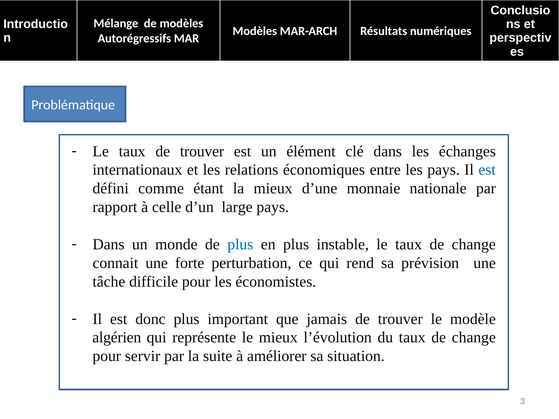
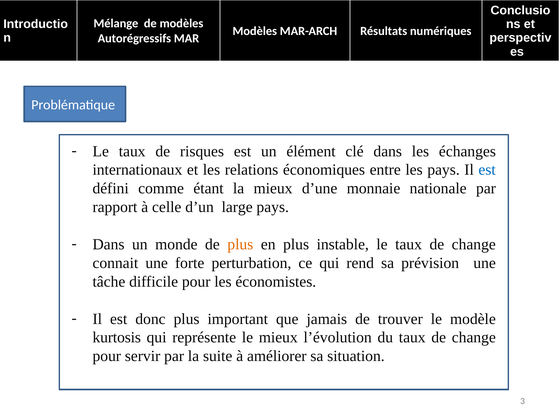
taux de trouver: trouver -> risques (202, 151)
plus colour: blue -> orange (240, 245)
algérien: algérien -> kurtosis (117, 338)
